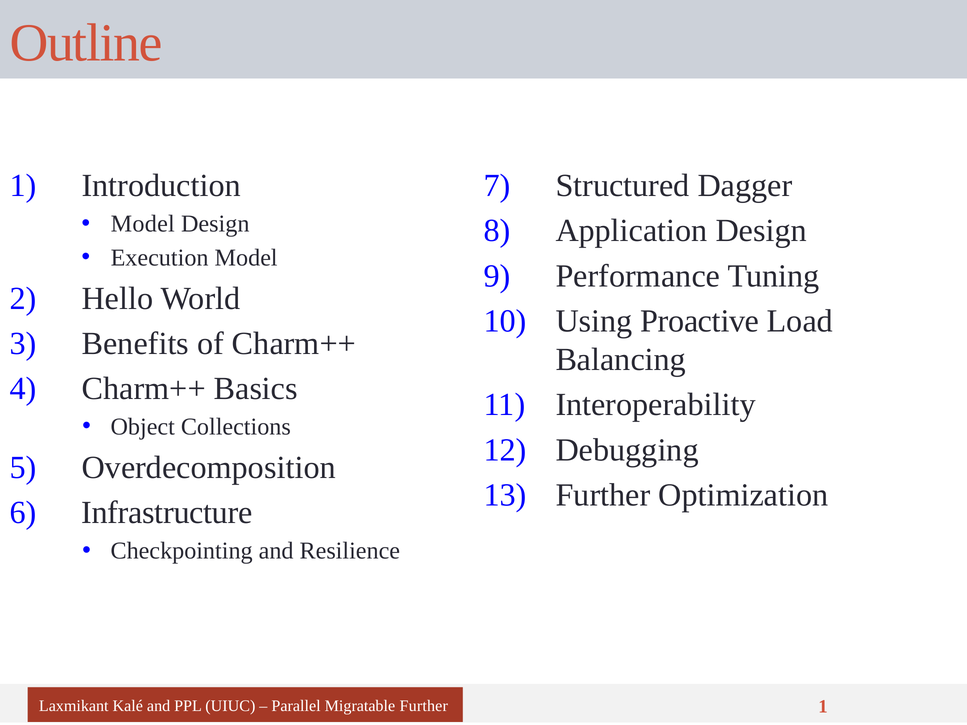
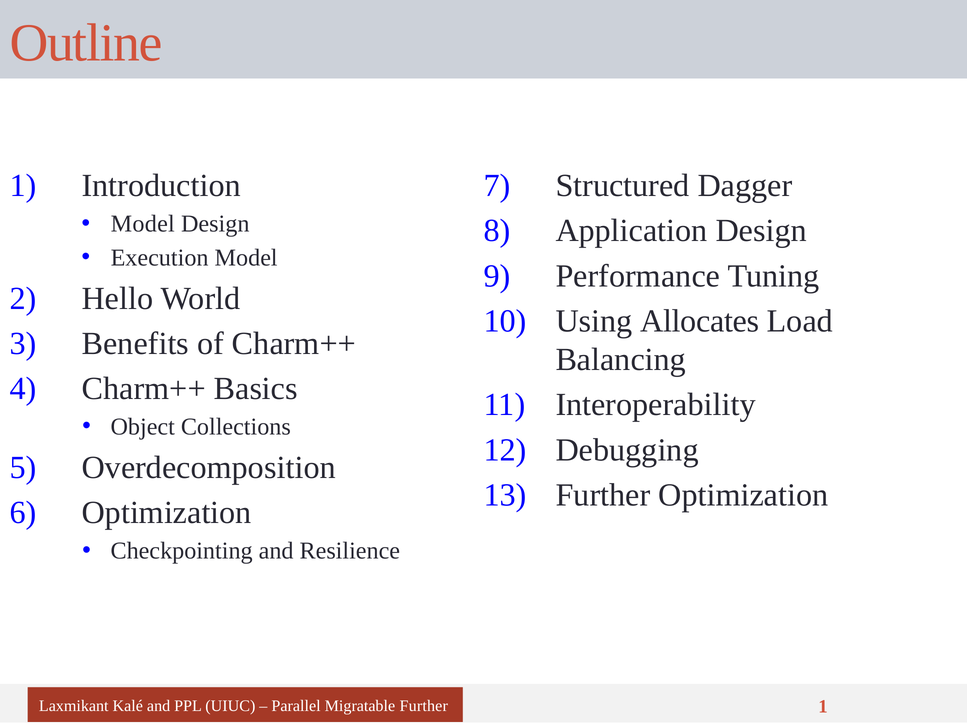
Proactive: Proactive -> Allocates (700, 321)
Infrastructure: Infrastructure -> Optimization (167, 513)
